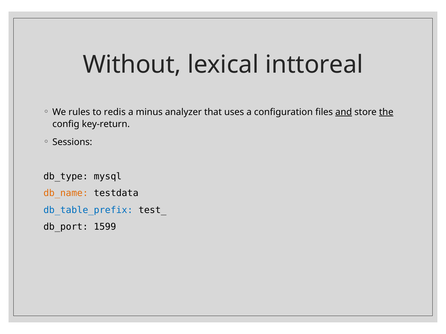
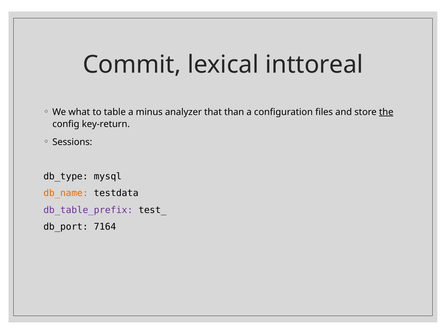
Without: Without -> Commit (132, 65)
rules: rules -> what (79, 112)
redis: redis -> table (115, 112)
uses: uses -> than (234, 112)
and underline: present -> none (344, 112)
db_table_prefix colour: blue -> purple (88, 210)
1599: 1599 -> 7164 (105, 227)
